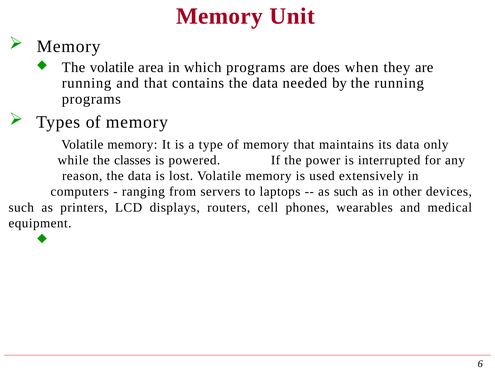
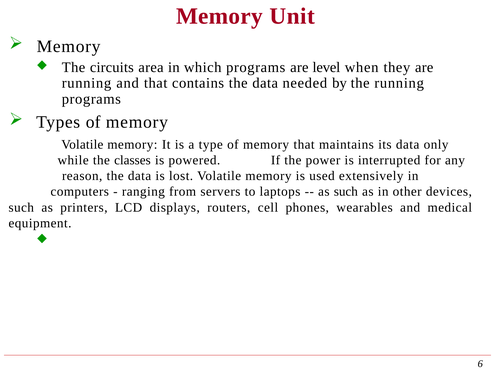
The volatile: volatile -> circuits (112, 67)
does: does -> level (326, 67)
